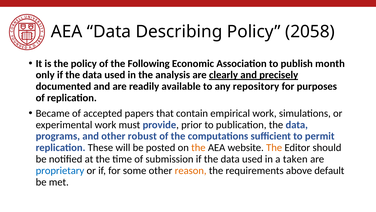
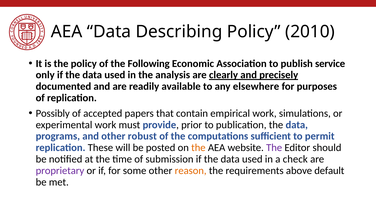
2058: 2058 -> 2010 (310, 32)
month: month -> service (330, 63)
repository: repository -> elsewhere (256, 86)
Became: Became -> Possibly (53, 113)
The colour: orange -> purple (274, 147)
taken: taken -> check (295, 159)
proprietary colour: blue -> purple (60, 170)
